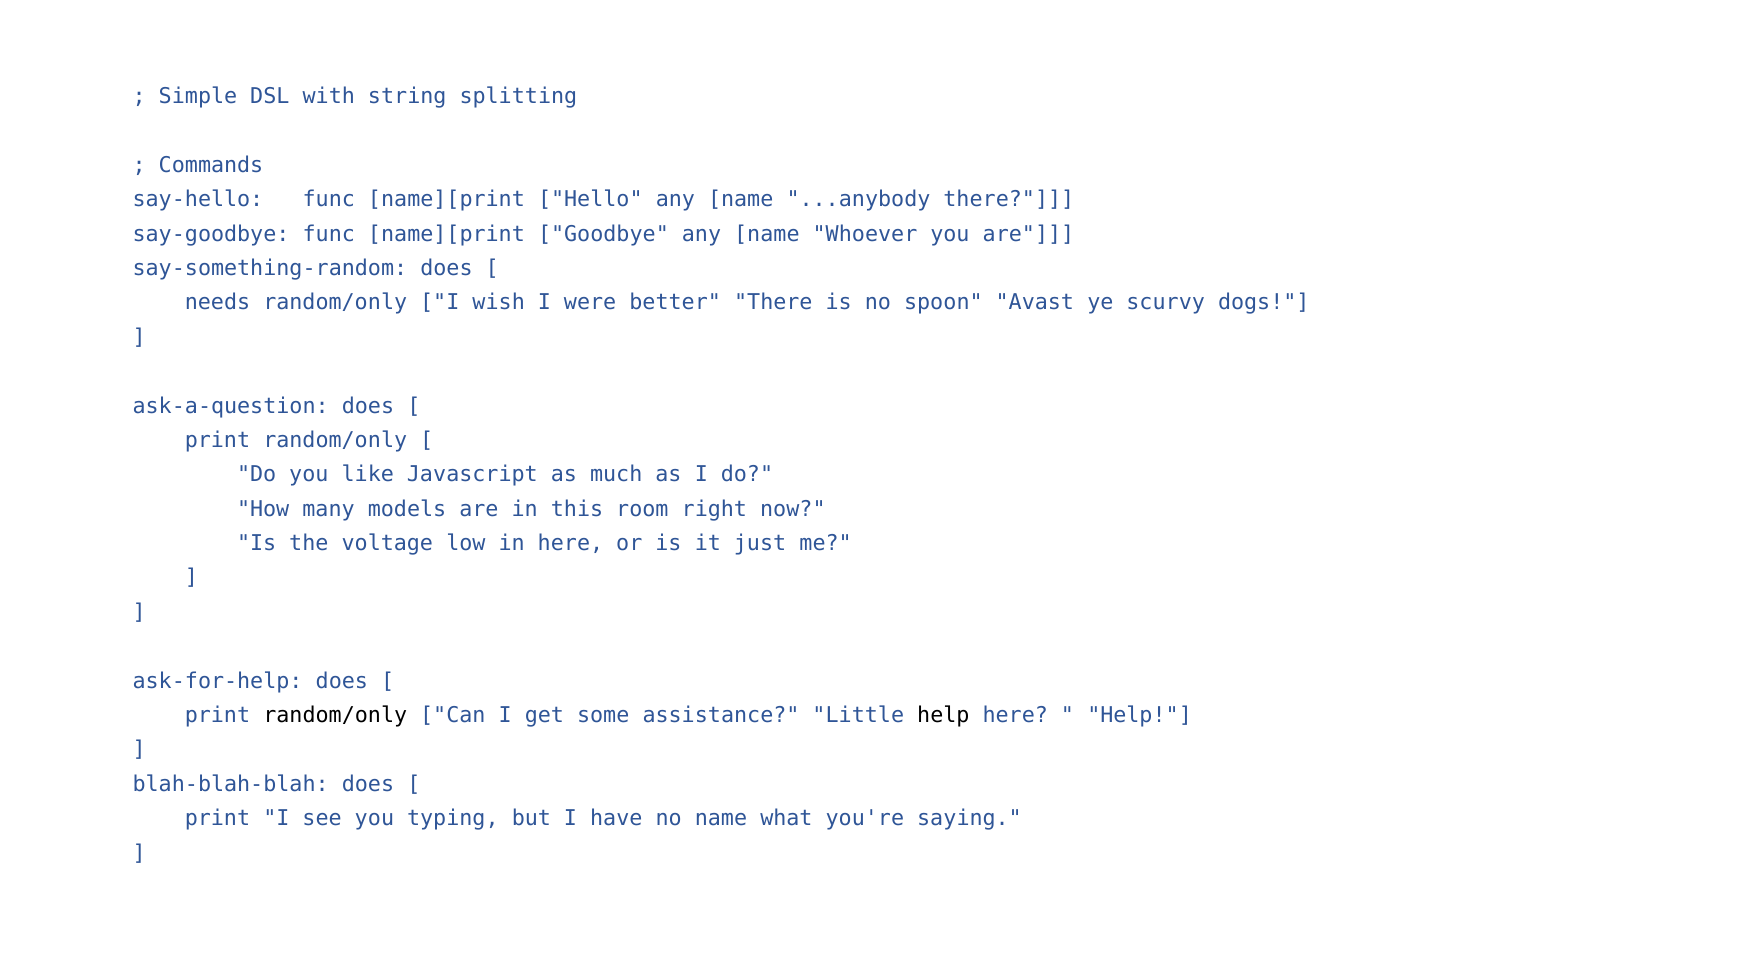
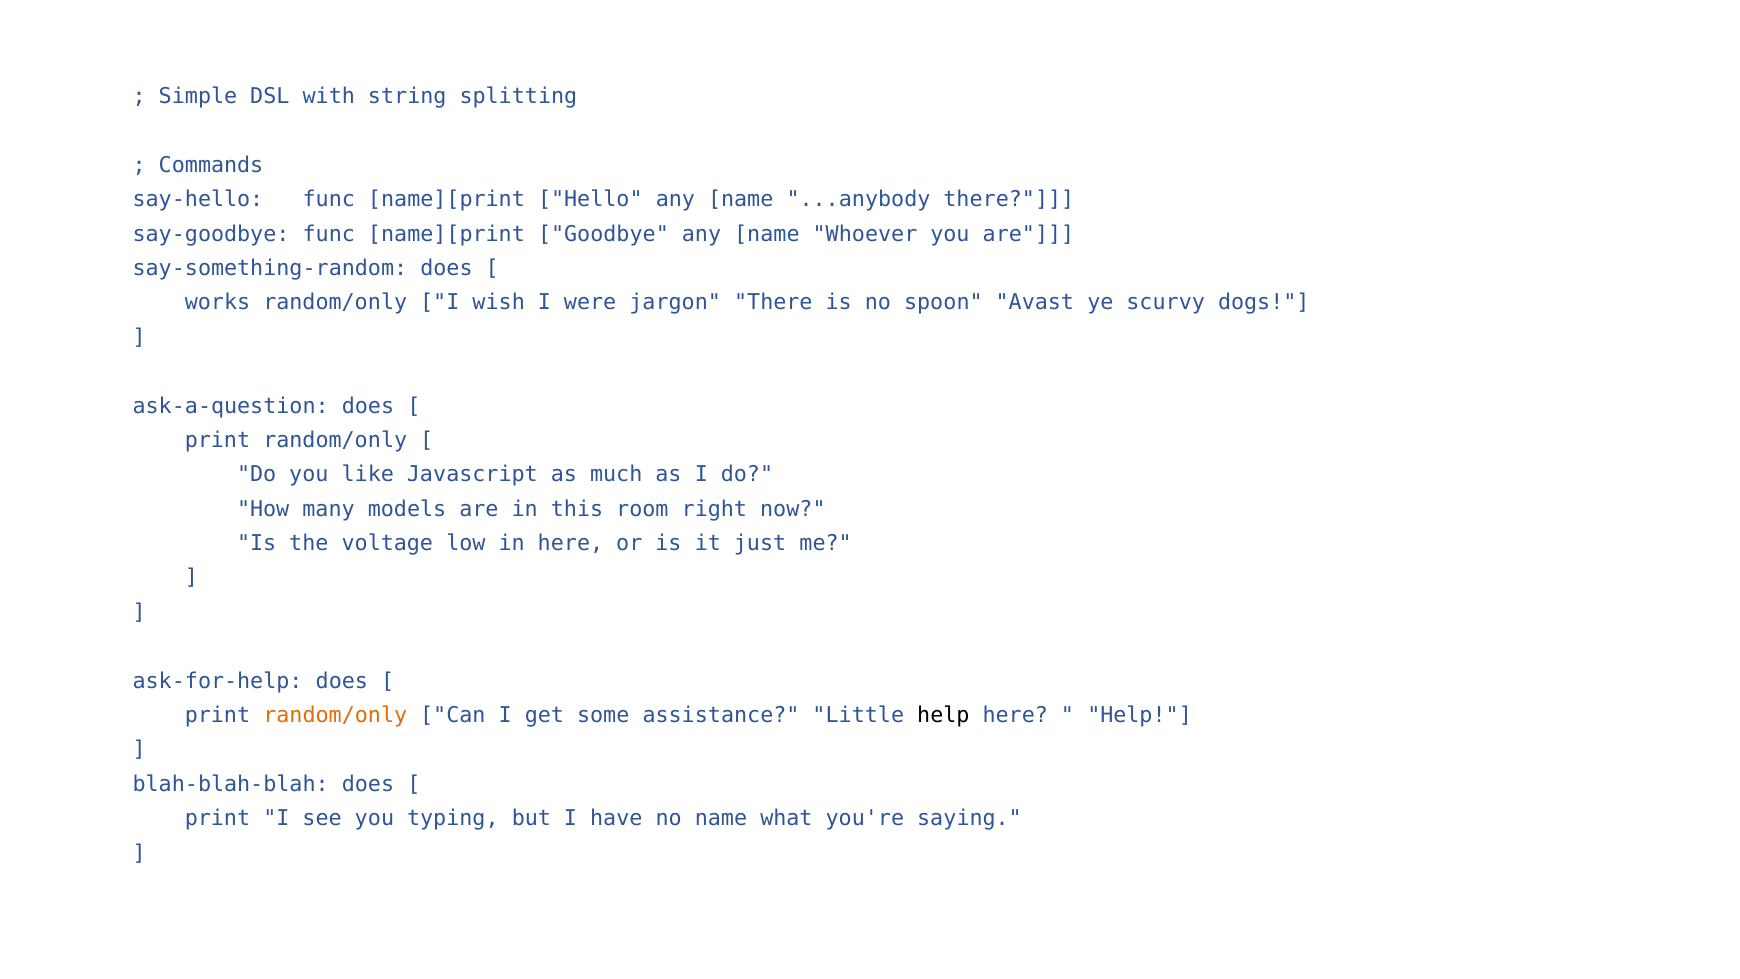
needs: needs -> works (217, 303)
better: better -> jargon (675, 303)
random/only colour: black -> orange (335, 715)
